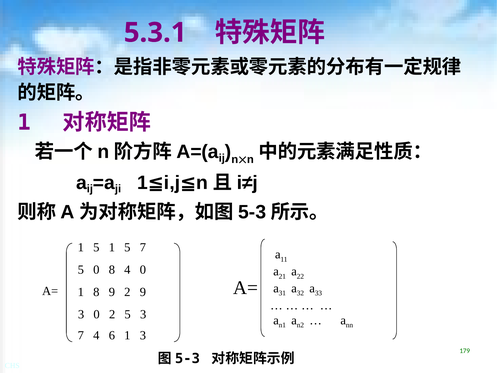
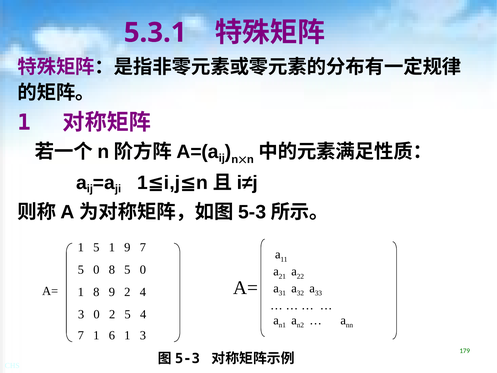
5 1 5: 5 -> 9 (127, 247)
8 4: 4 -> 5 (127, 269)
2 9: 9 -> 4 (143, 292)
5 3: 3 -> 4 (143, 314)
7 4: 4 -> 1 (96, 335)
